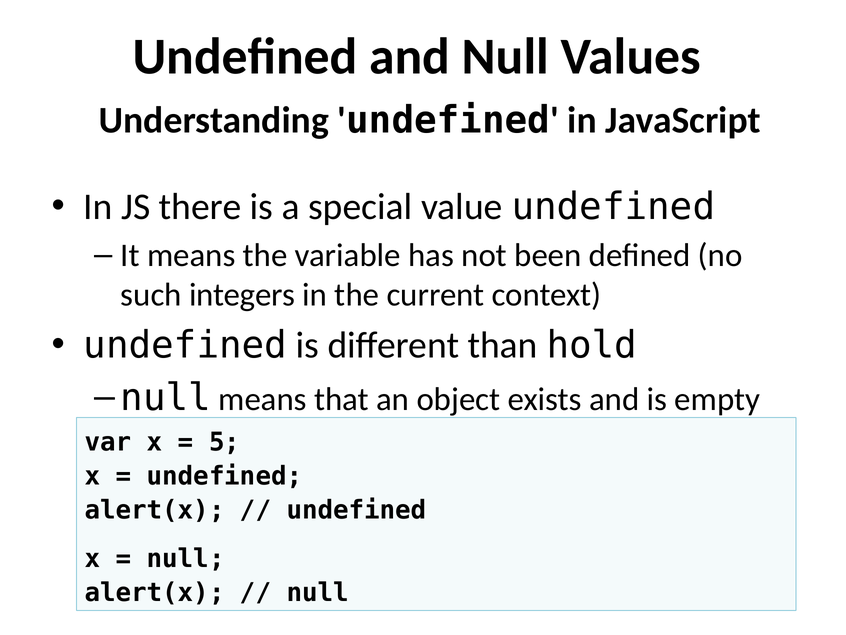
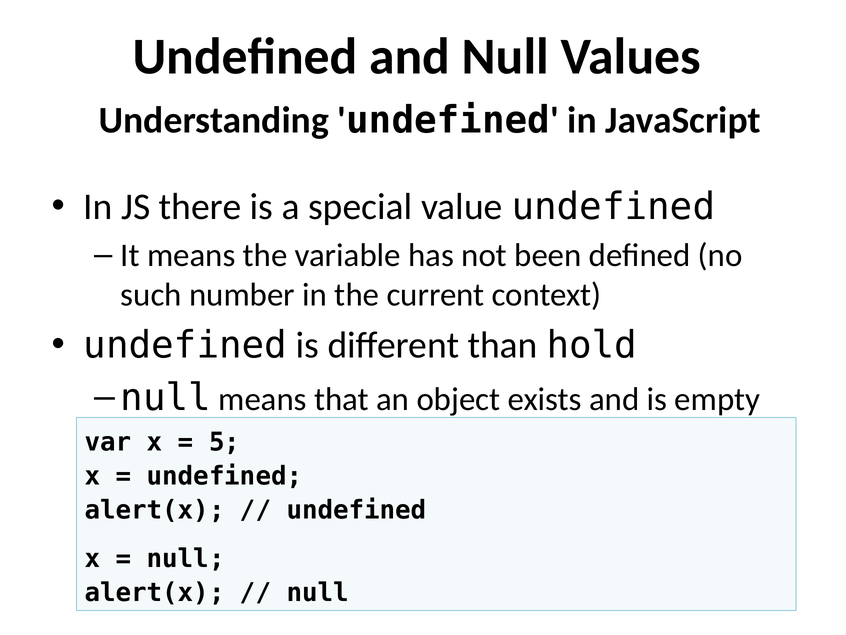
integers: integers -> number (242, 295)
